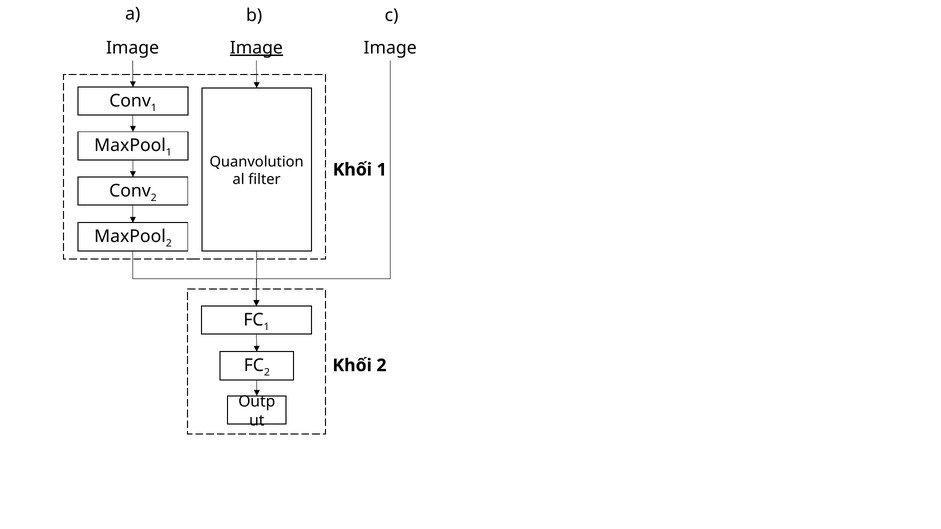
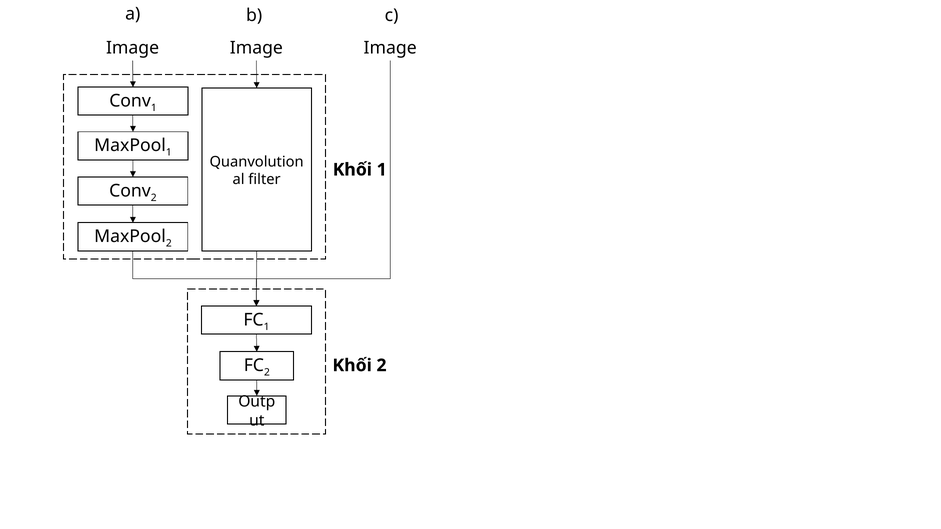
Image underline: present -> none (256, 48)
